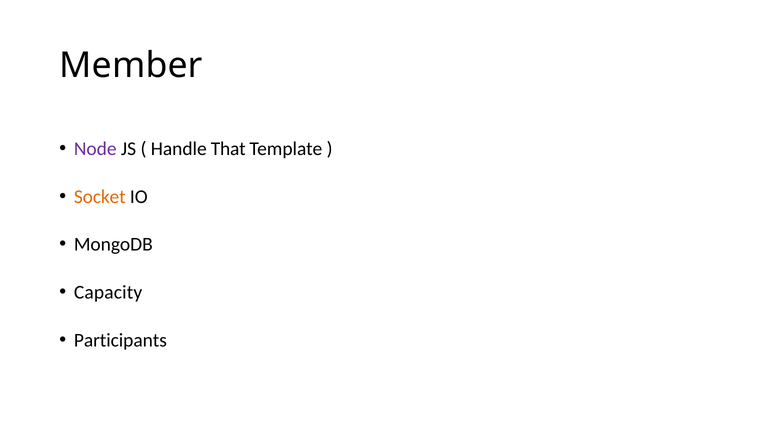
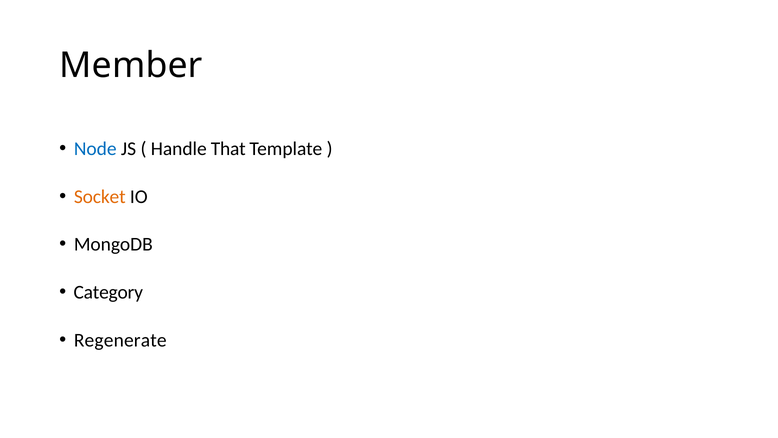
Node colour: purple -> blue (95, 149)
Capacity: Capacity -> Category (108, 292)
Participants: Participants -> Regenerate (120, 340)
